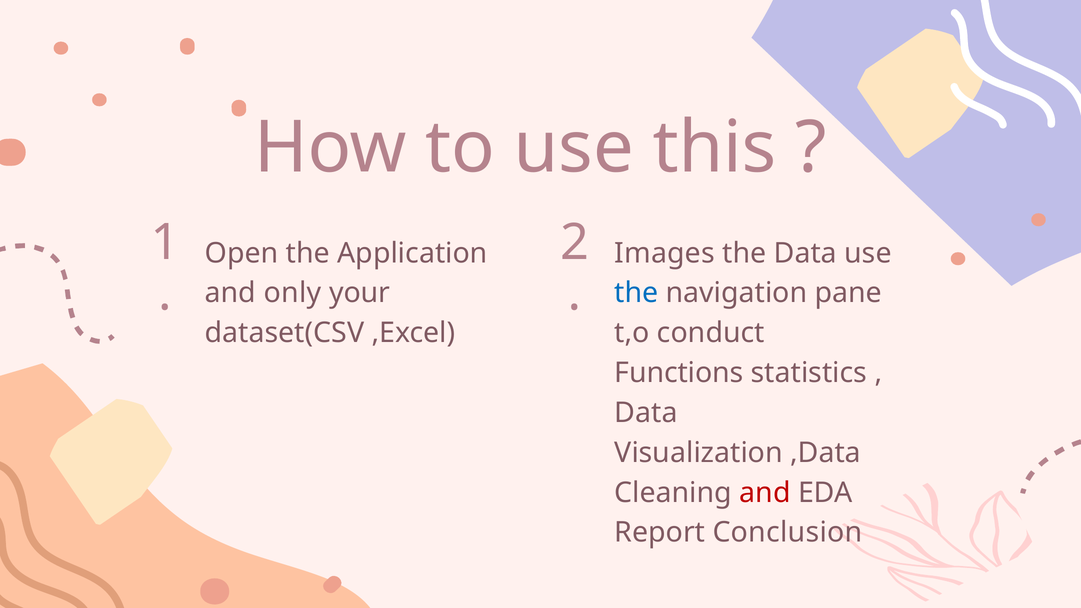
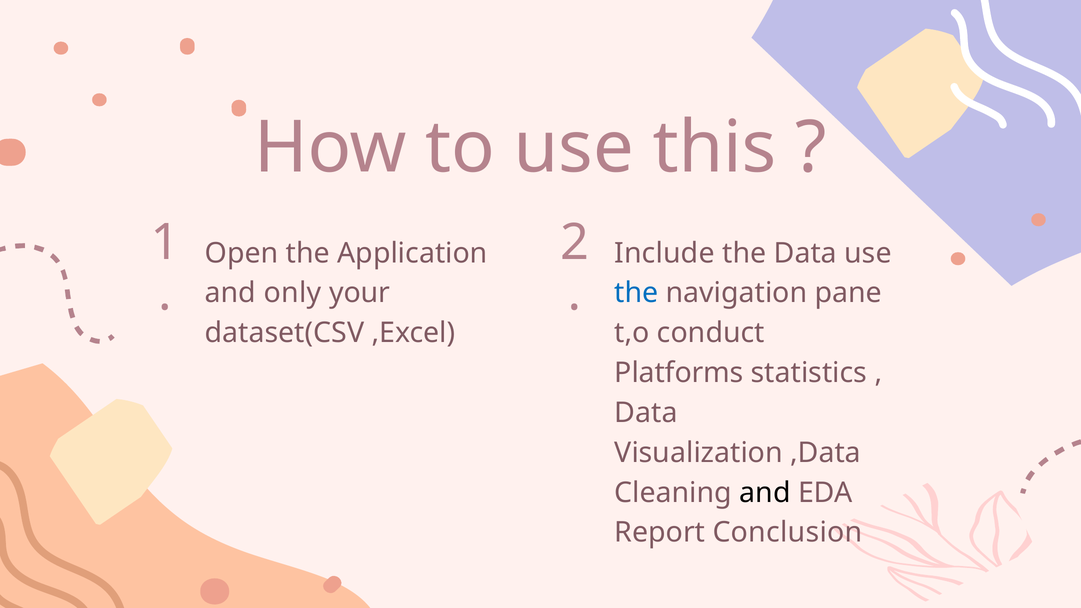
Images: Images -> Include (665, 253)
Functions: Functions -> Platforms (679, 373)
and colour: red -> black (765, 493)
